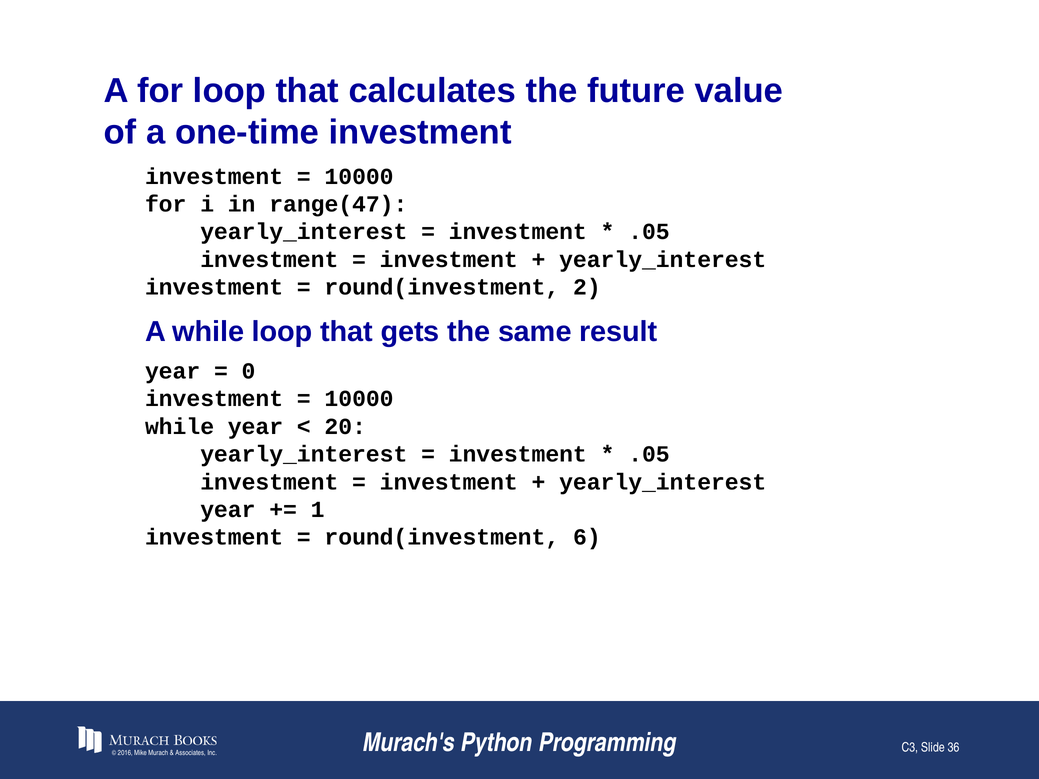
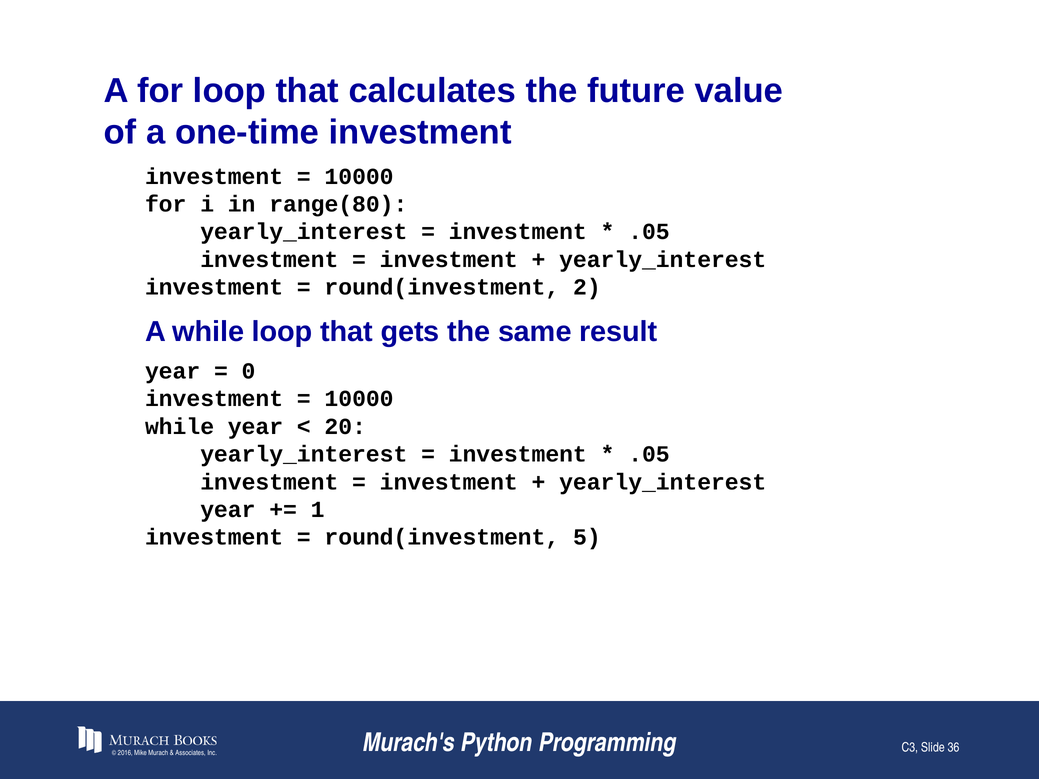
range(47: range(47 -> range(80 (338, 204)
6: 6 -> 5 (587, 537)
